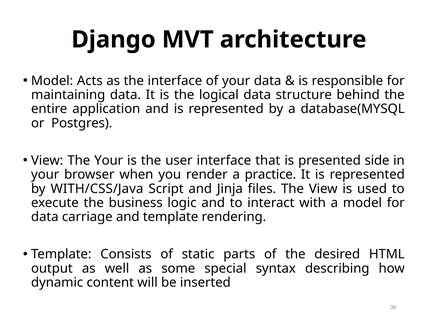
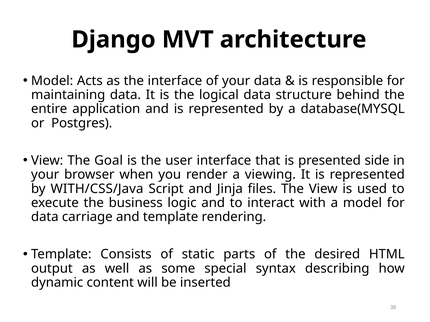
The Your: Your -> Goal (109, 161)
practice: practice -> viewing (270, 175)
